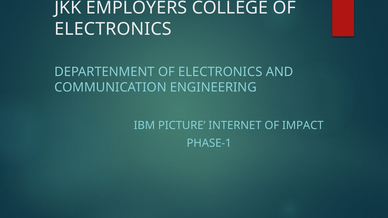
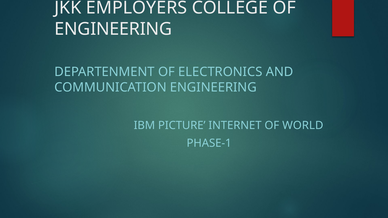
ELECTRONICS: ELECTRONICS -> ENGINEERING (113, 29)
IMPACT: IMPACT -> WORLD (303, 126)
